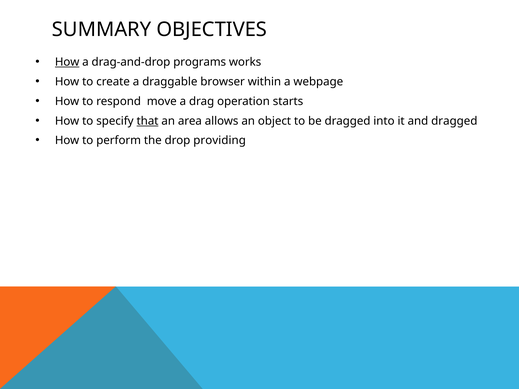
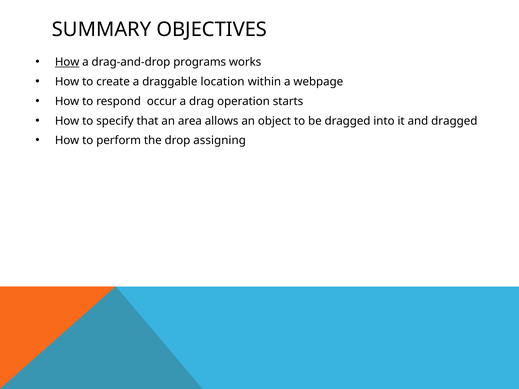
browser: browser -> location (223, 82)
move: move -> occur (162, 101)
that underline: present -> none (148, 121)
providing: providing -> assigning (220, 141)
